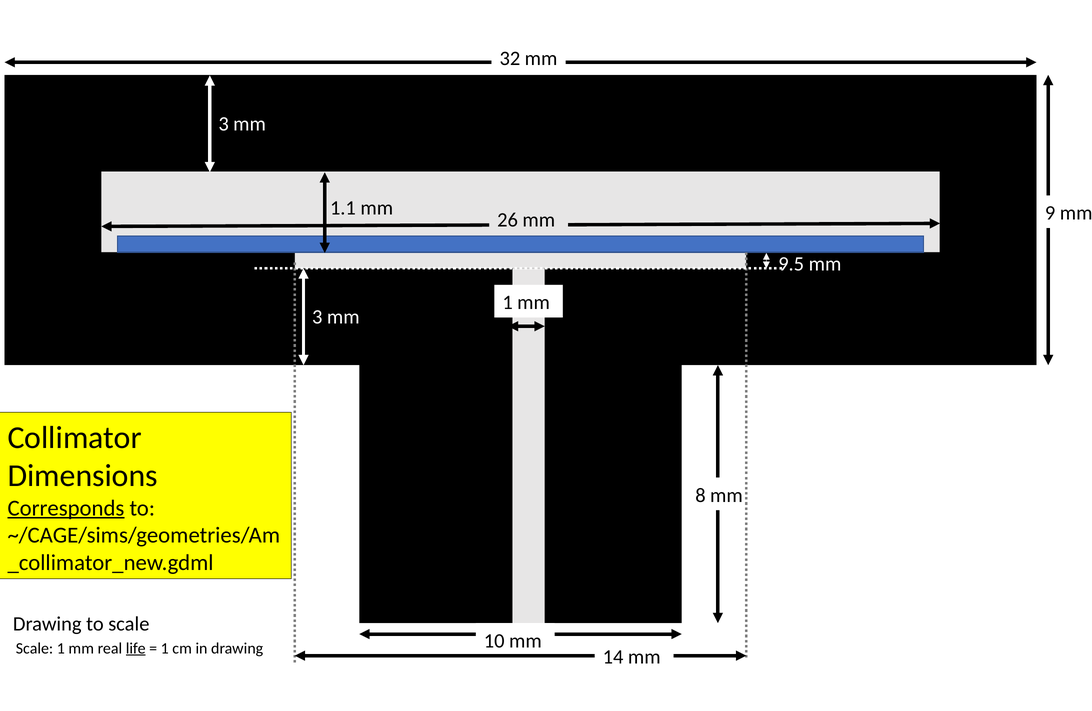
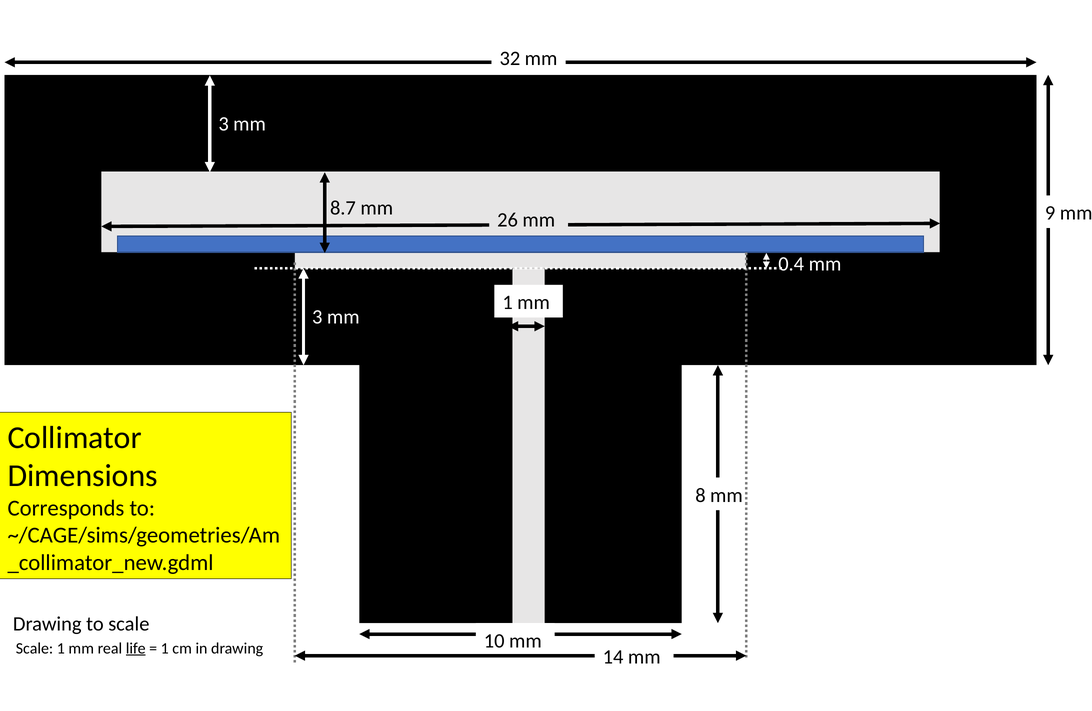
1.1: 1.1 -> 8.7 (343, 208)
9.5: 9.5 -> 0.4 (791, 264)
Corresponds underline: present -> none (66, 508)
